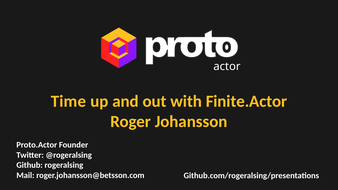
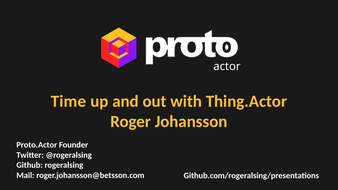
Finite.Actor: Finite.Actor -> Thing.Actor (246, 101)
